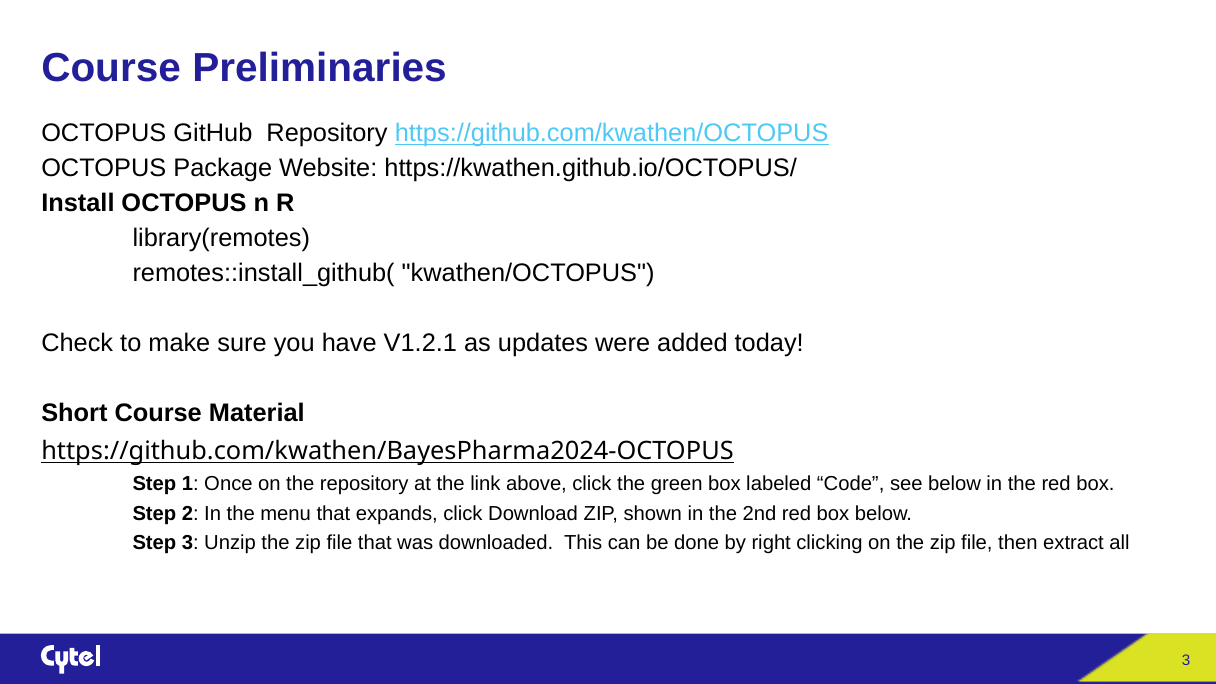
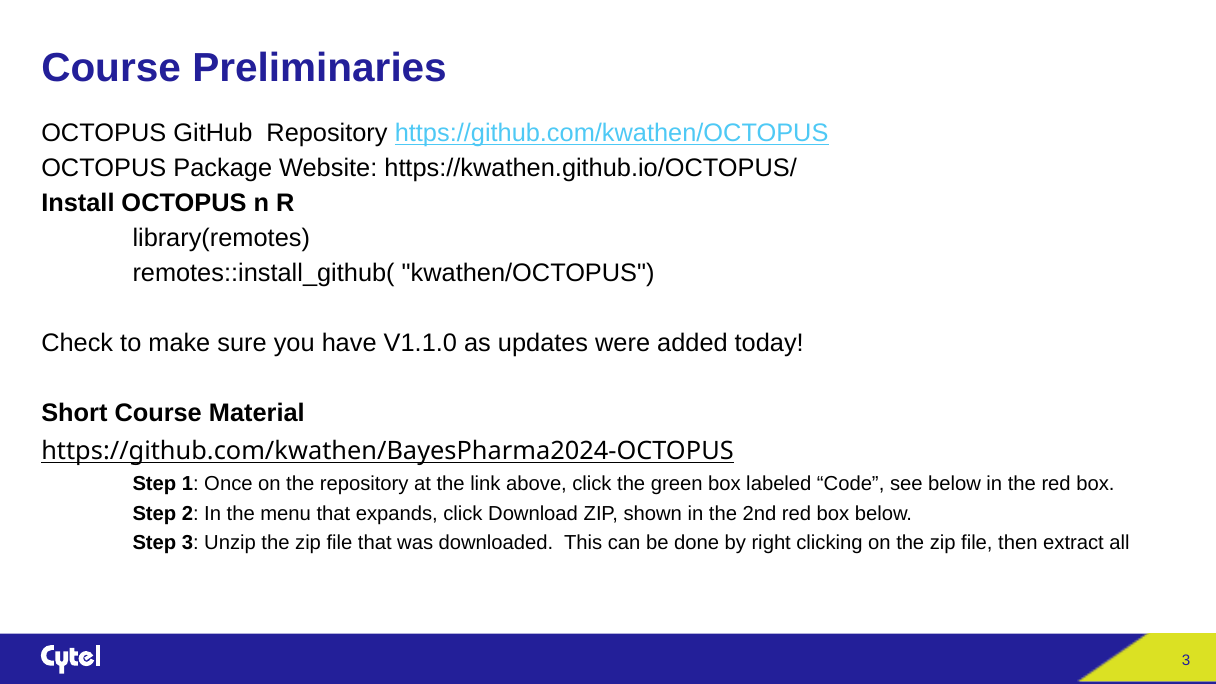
V1.2.1: V1.2.1 -> V1.1.0 (420, 343)
